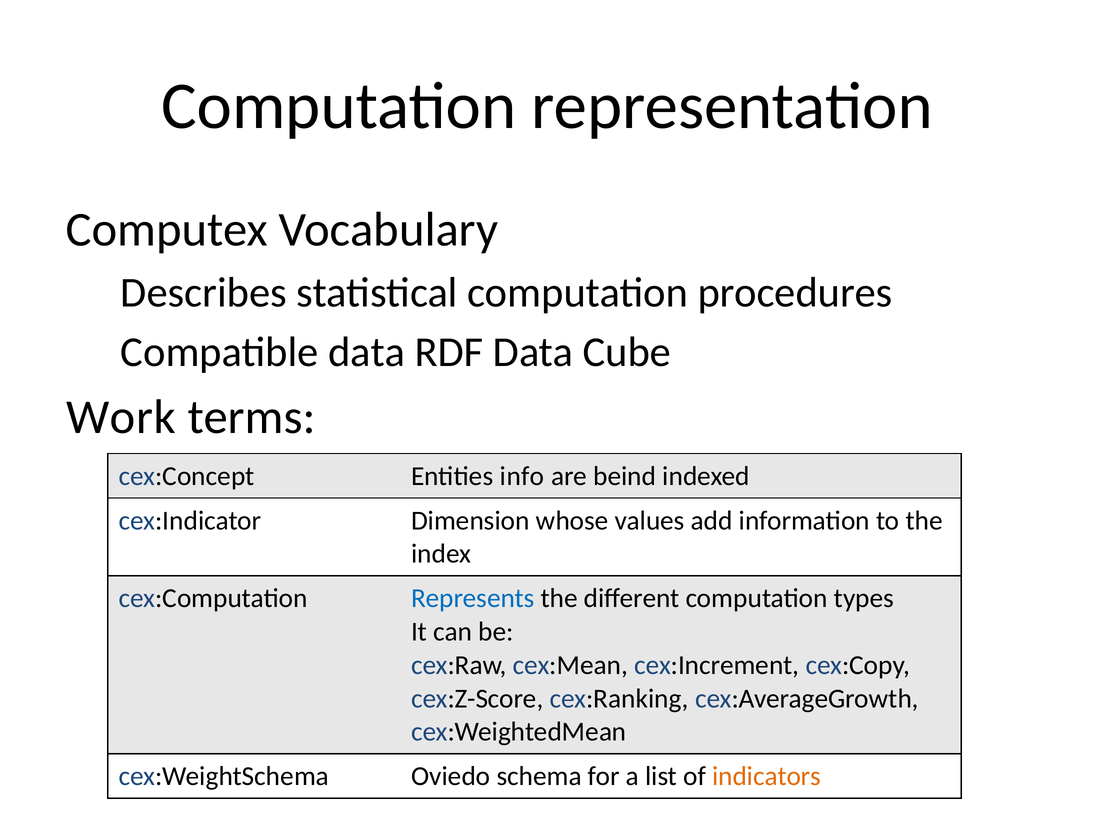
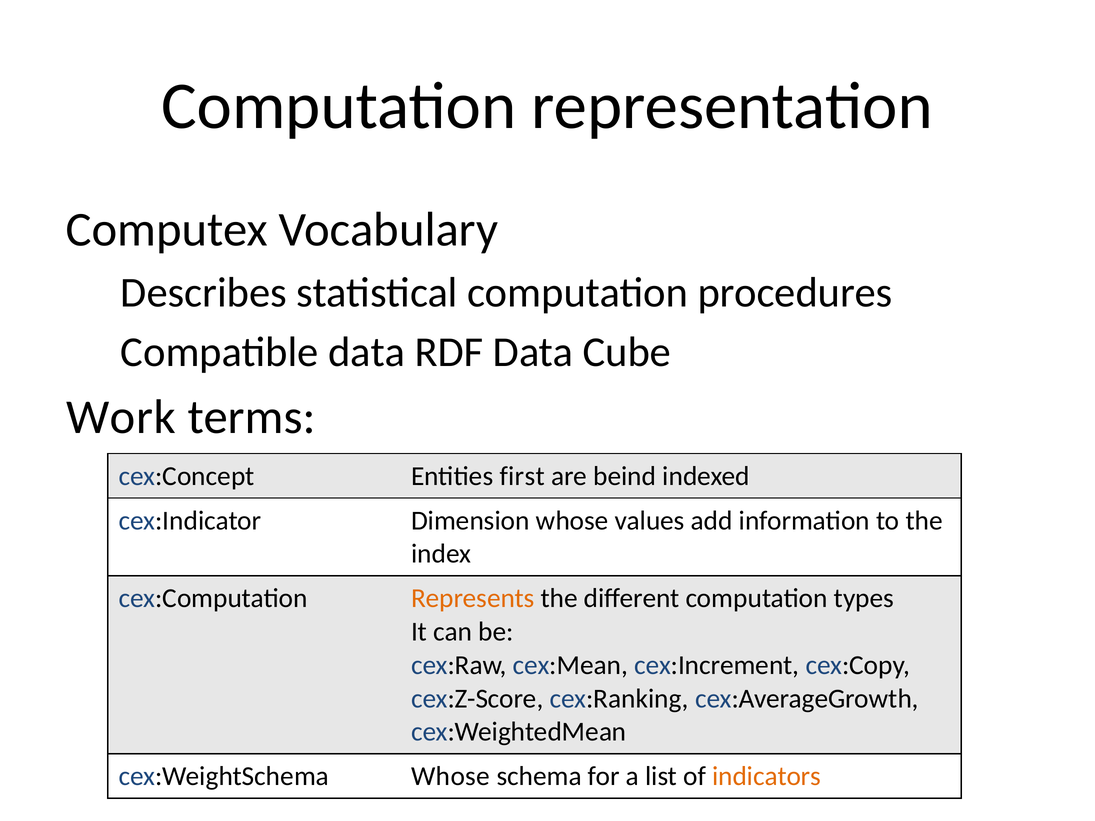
info: info -> first (522, 476)
Represents colour: blue -> orange (473, 598)
cex:WeightSchema Oviedo: Oviedo -> Whose (451, 777)
